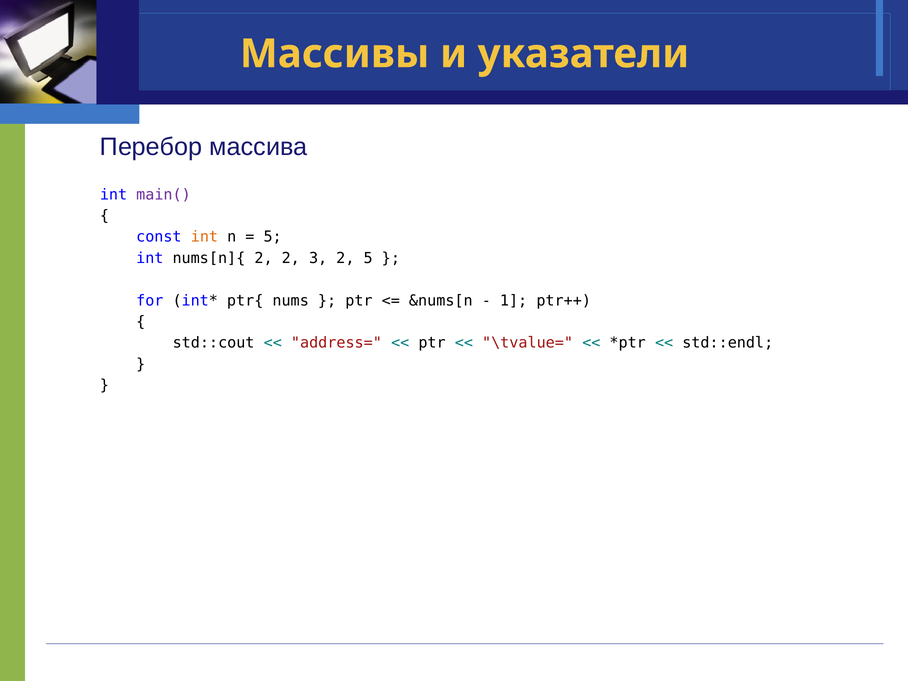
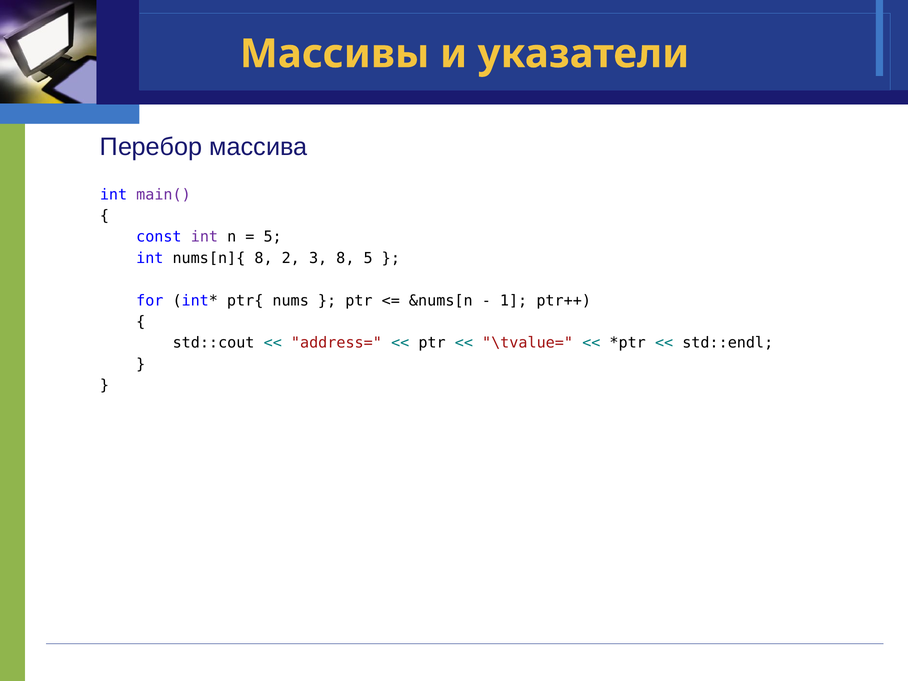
int colour: orange -> purple (204, 237)
nums[n]{ 2: 2 -> 8 (264, 258)
3 2: 2 -> 8 (345, 258)
